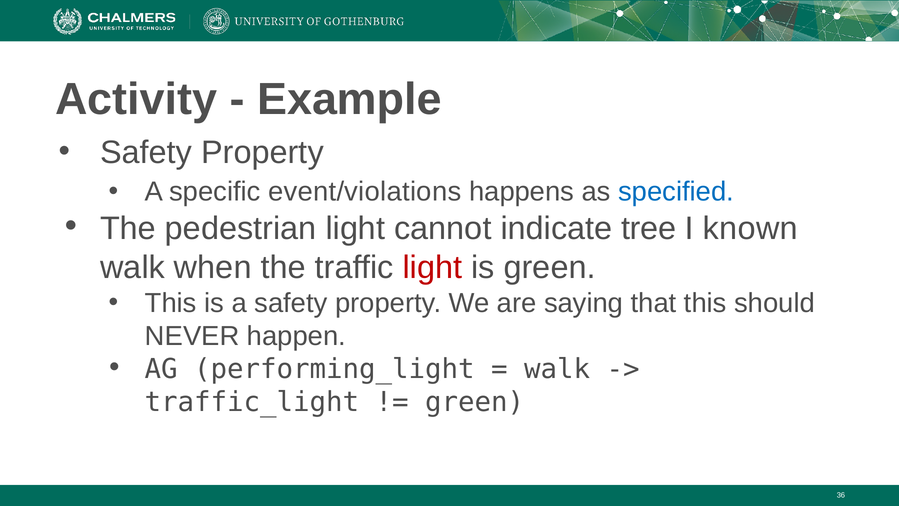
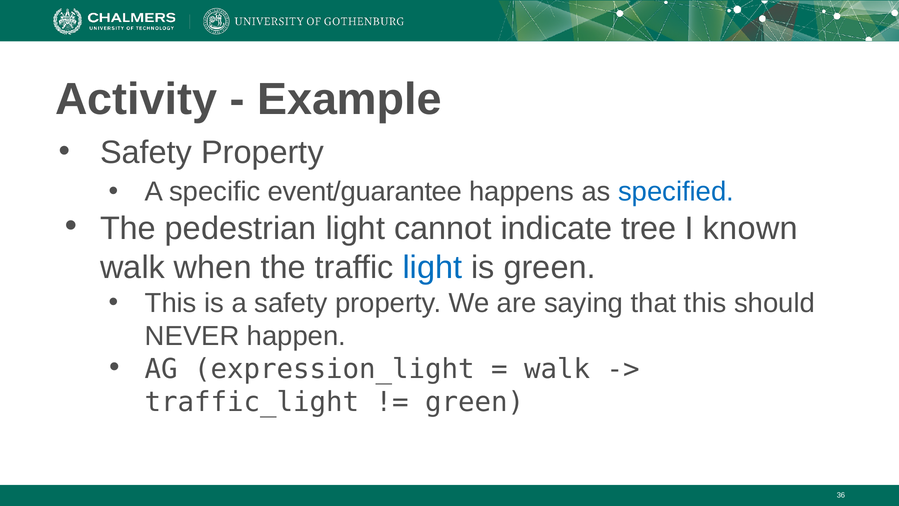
event/violations: event/violations -> event/guarantee (365, 192)
light colour: red -> blue (432, 267)
performing_light: performing_light -> expression_light (335, 369)
